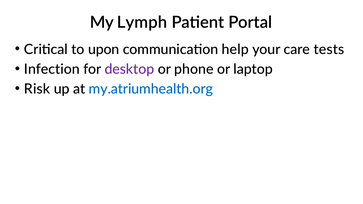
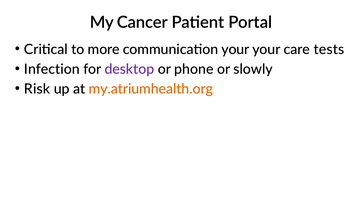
Lymph: Lymph -> Cancer (142, 22)
upon: upon -> more (104, 49)
communication help: help -> your (235, 49)
laptop: laptop -> slowly (253, 69)
my.atriumhealth.org colour: blue -> orange (151, 89)
